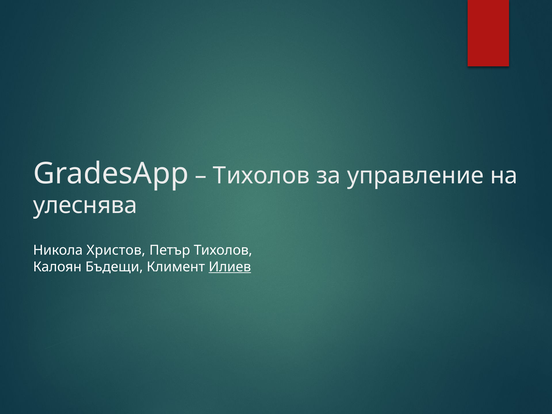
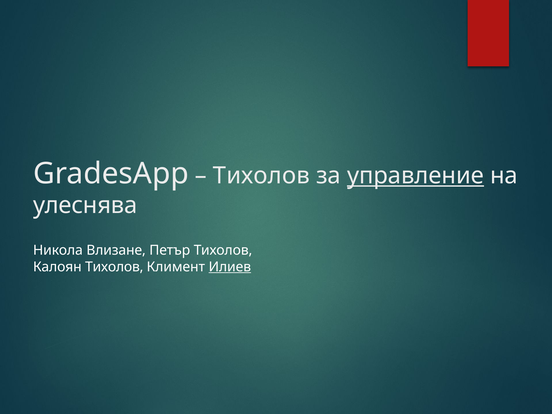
управление underline: none -> present (416, 176)
Христов: Христов -> Влизане (116, 250)
Калоян Бъдещи: Бъдещи -> Тихолов (114, 267)
